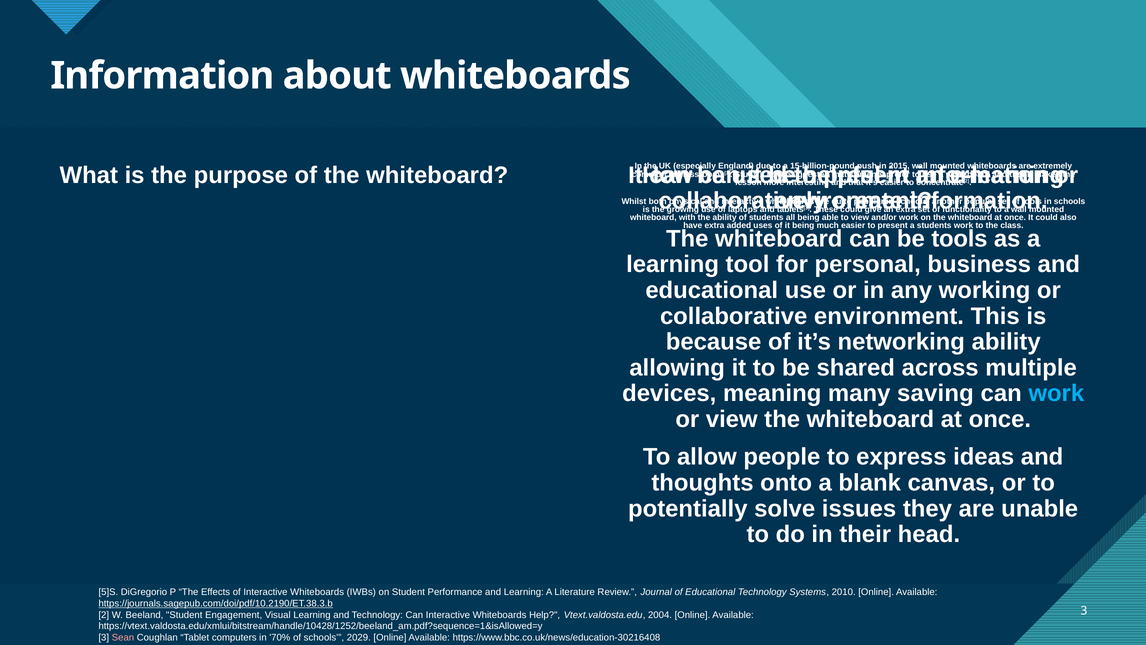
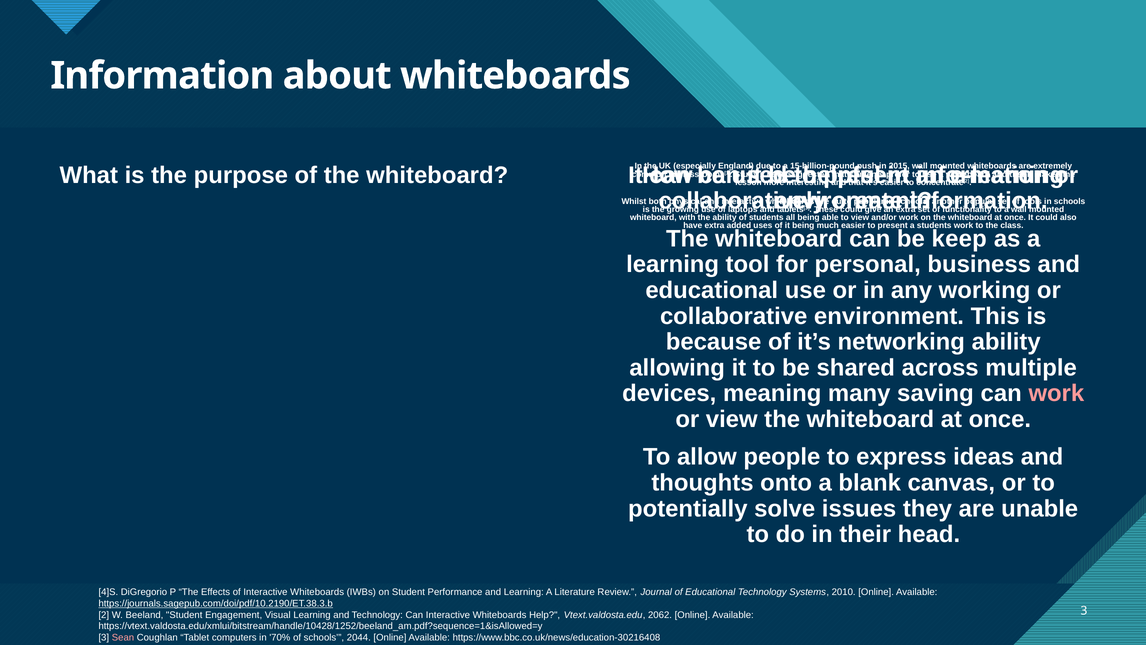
be tools: tools -> keep (959, 239)
work colour: light blue -> pink (1056, 393)
5]S: 5]S -> 4]S (108, 592)
2004: 2004 -> 2062 (660, 615)
2029: 2029 -> 2044 (359, 637)
